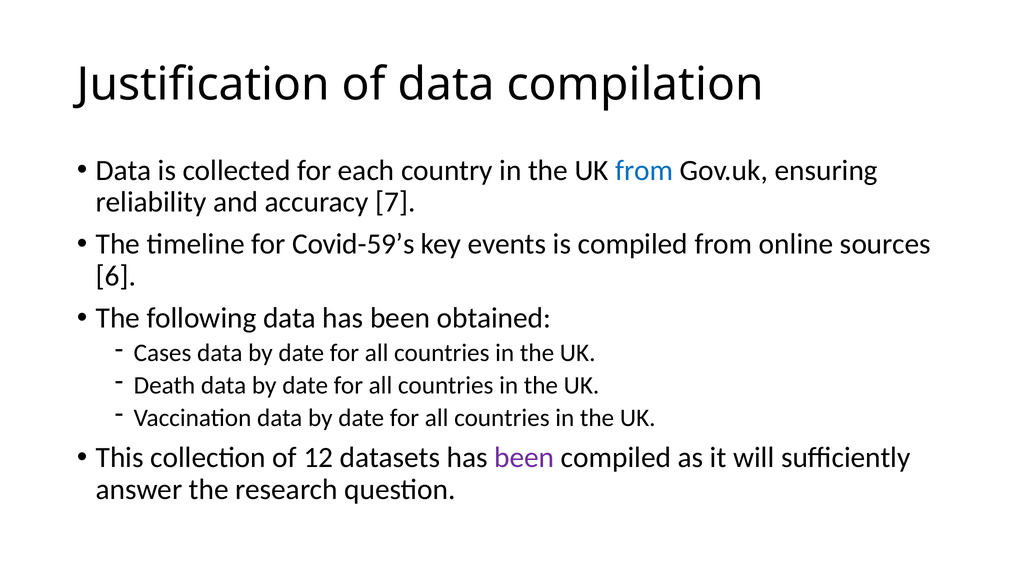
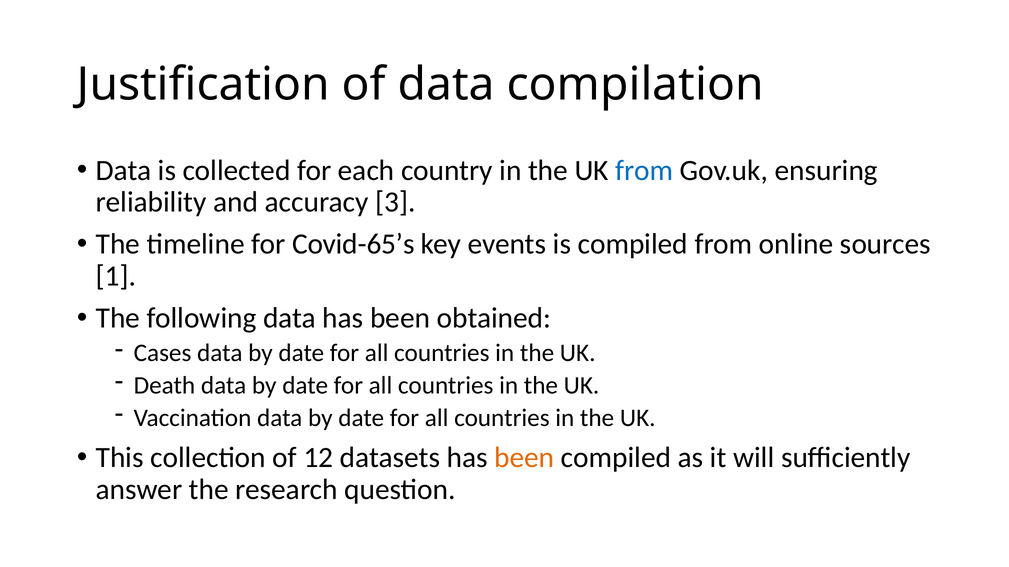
7: 7 -> 3 (395, 202)
Covid-59’s: Covid-59’s -> Covid-65’s (353, 245)
6: 6 -> 1 (116, 276)
been colour: purple -> orange (524, 458)
